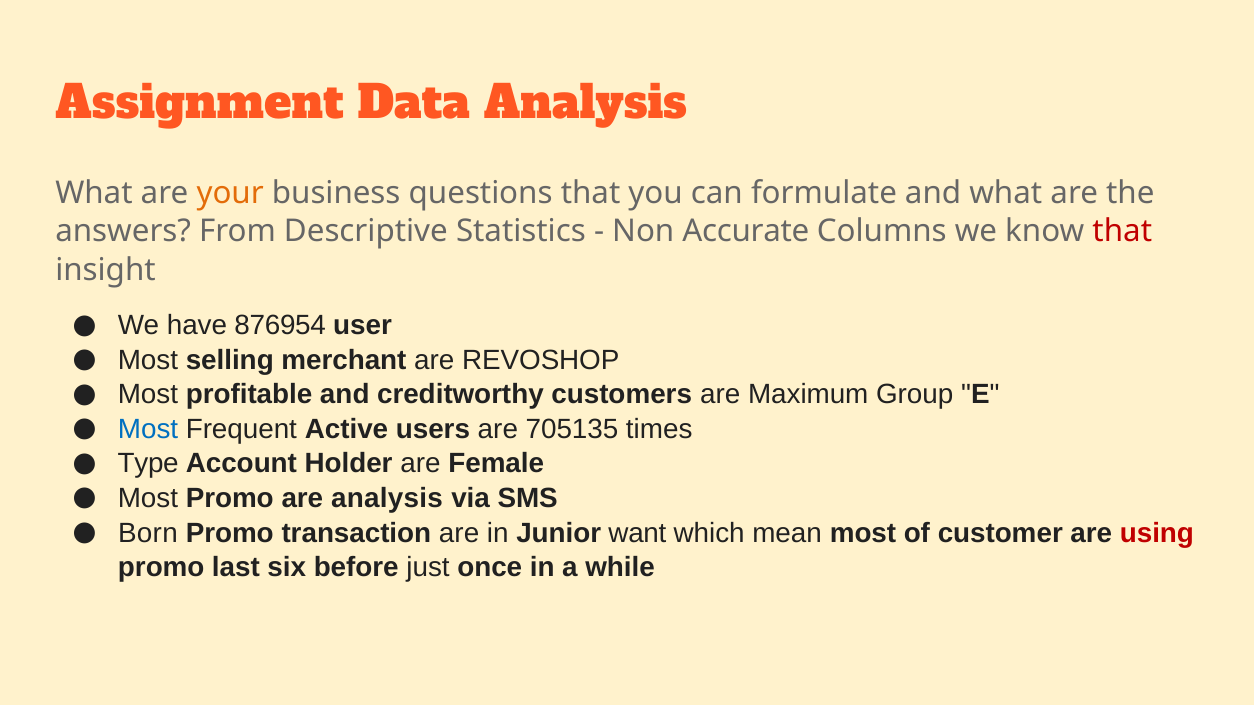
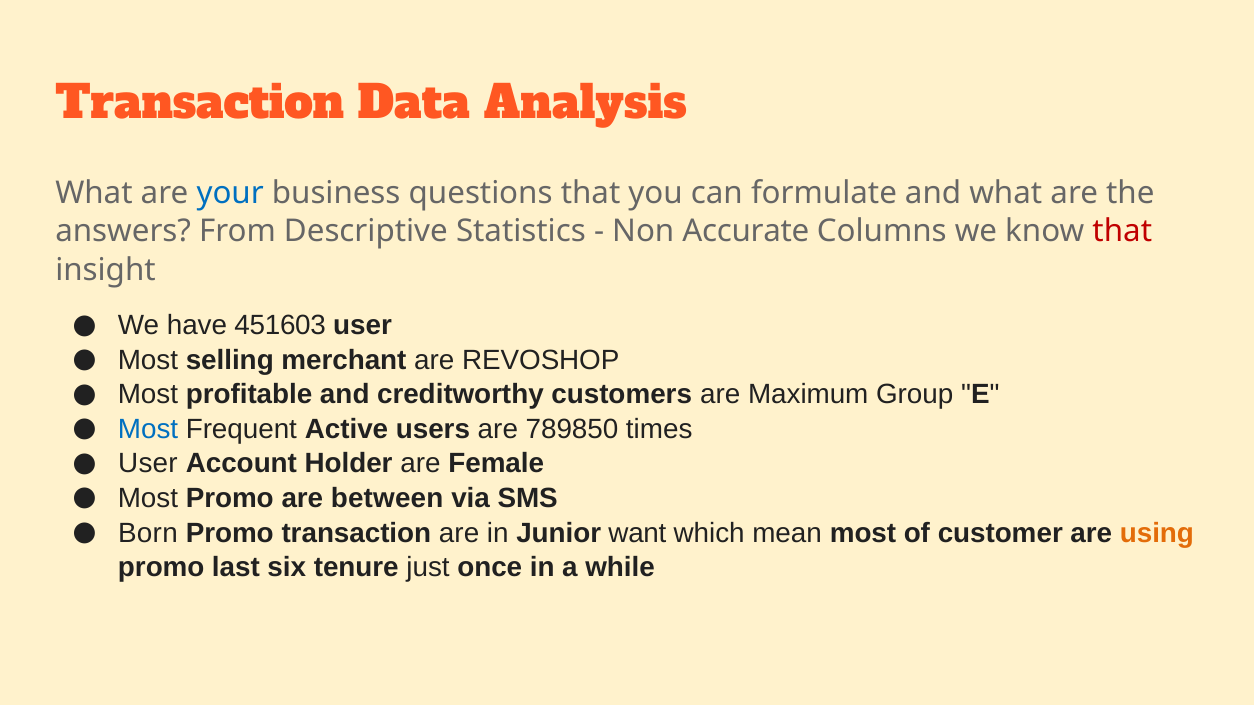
Assignment: Assignment -> Transaction (200, 104)
your colour: orange -> blue (230, 193)
876954: 876954 -> 451603 (280, 326)
705135: 705135 -> 789850 (572, 430)
Type: Type -> User (148, 464)
are analysis: analysis -> between (387, 499)
using colour: red -> orange (1157, 533)
before: before -> tenure (356, 568)
